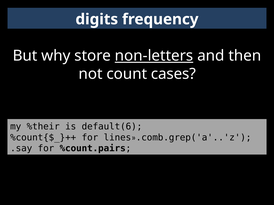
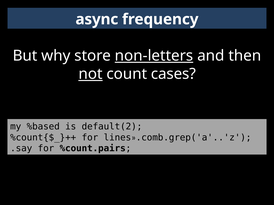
digits: digits -> async (97, 19)
not underline: none -> present (91, 74)
%their: %their -> %based (43, 127)
default(6: default(6 -> default(2 (112, 127)
